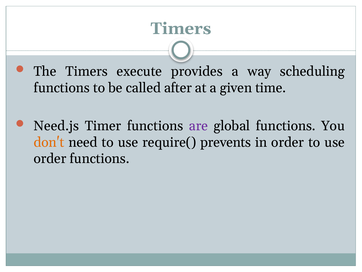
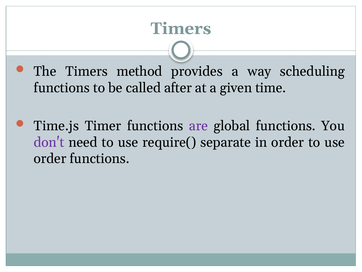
execute: execute -> method (139, 71)
Need.js: Need.js -> Time.js (56, 126)
don't colour: orange -> purple (49, 142)
prevents: prevents -> separate (226, 142)
